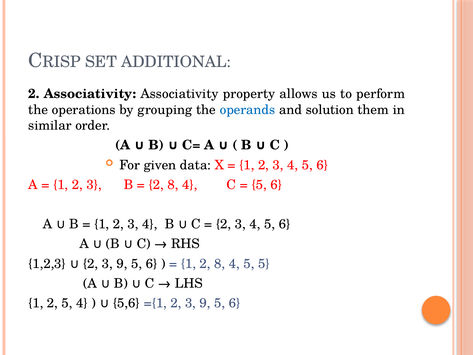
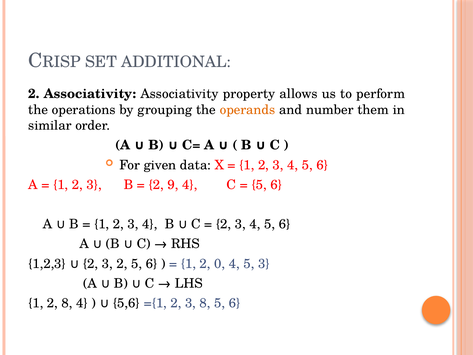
operands colour: blue -> orange (248, 110)
solution: solution -> number (330, 110)
8: 8 -> 9 (173, 185)
1 2 8: 8 -> 0 (220, 264)
5 5: 5 -> 3 (264, 264)
1,2,3 2 3 9: 9 -> 2 (122, 264)
={1 2 3 9: 9 -> 8 (205, 303)
2 5: 5 -> 8 (67, 303)
